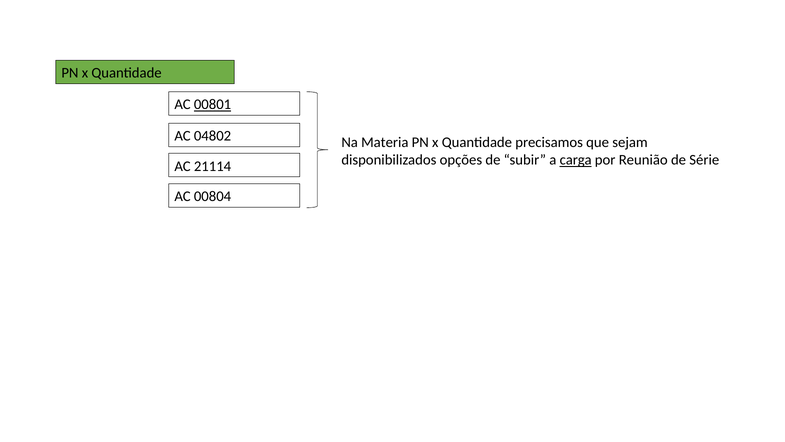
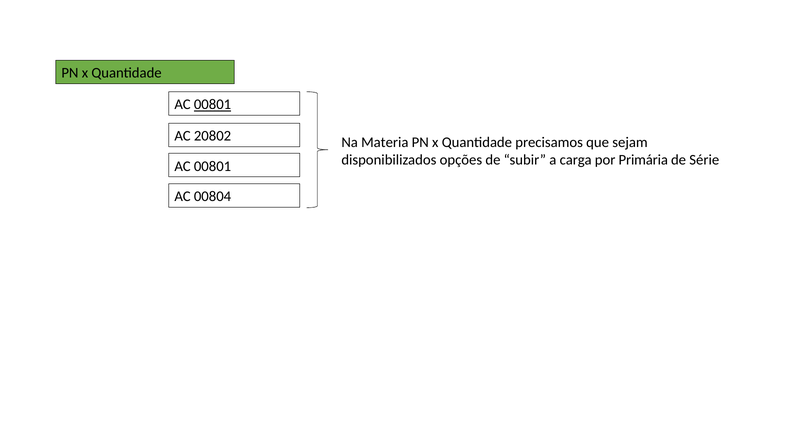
04802: 04802 -> 20802 (213, 136)
carga underline: present -> none (576, 160)
Reunião: Reunião -> Primária (643, 160)
21114: 21114 -> 00801 (213, 166)
